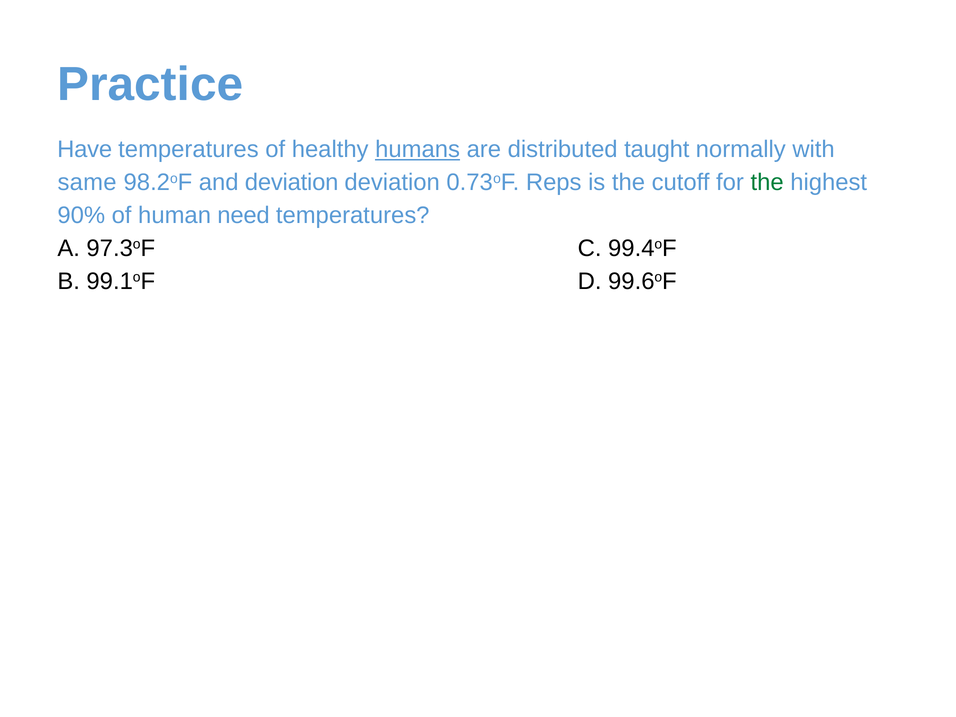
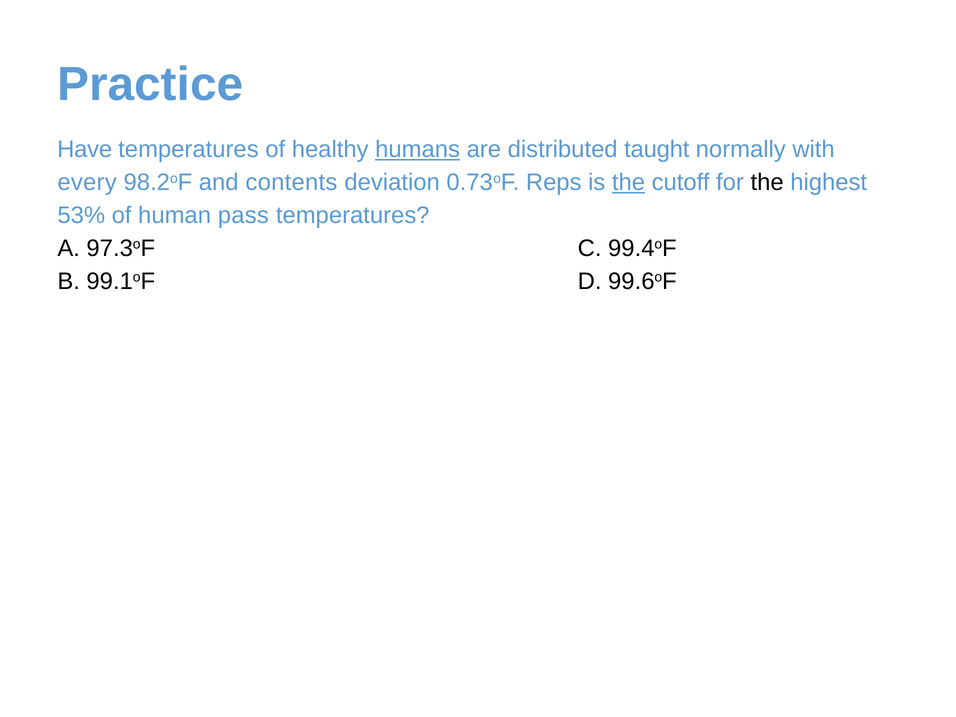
same: same -> every (87, 182)
and deviation: deviation -> contents (291, 182)
the underline: none -> present (629, 182)
the colour: green -> black (767, 182)
90%: 90% -> 53% (81, 215)
need: need -> pass (243, 215)
